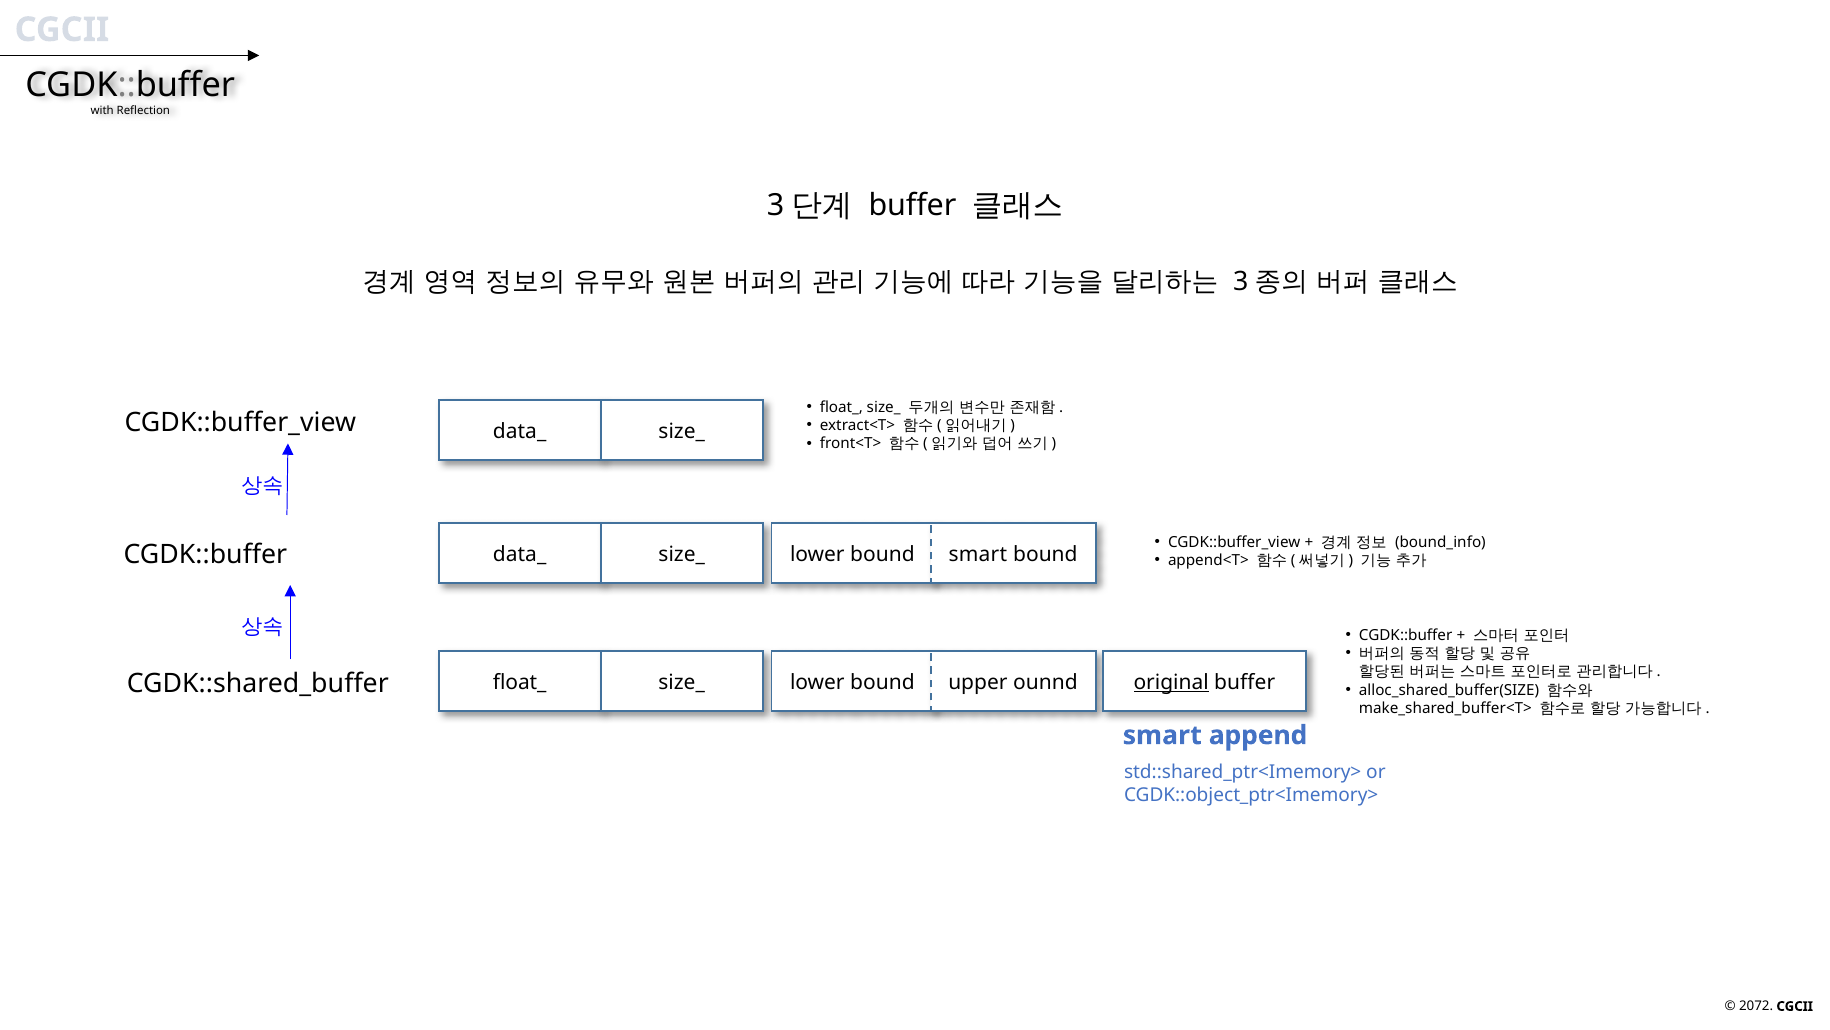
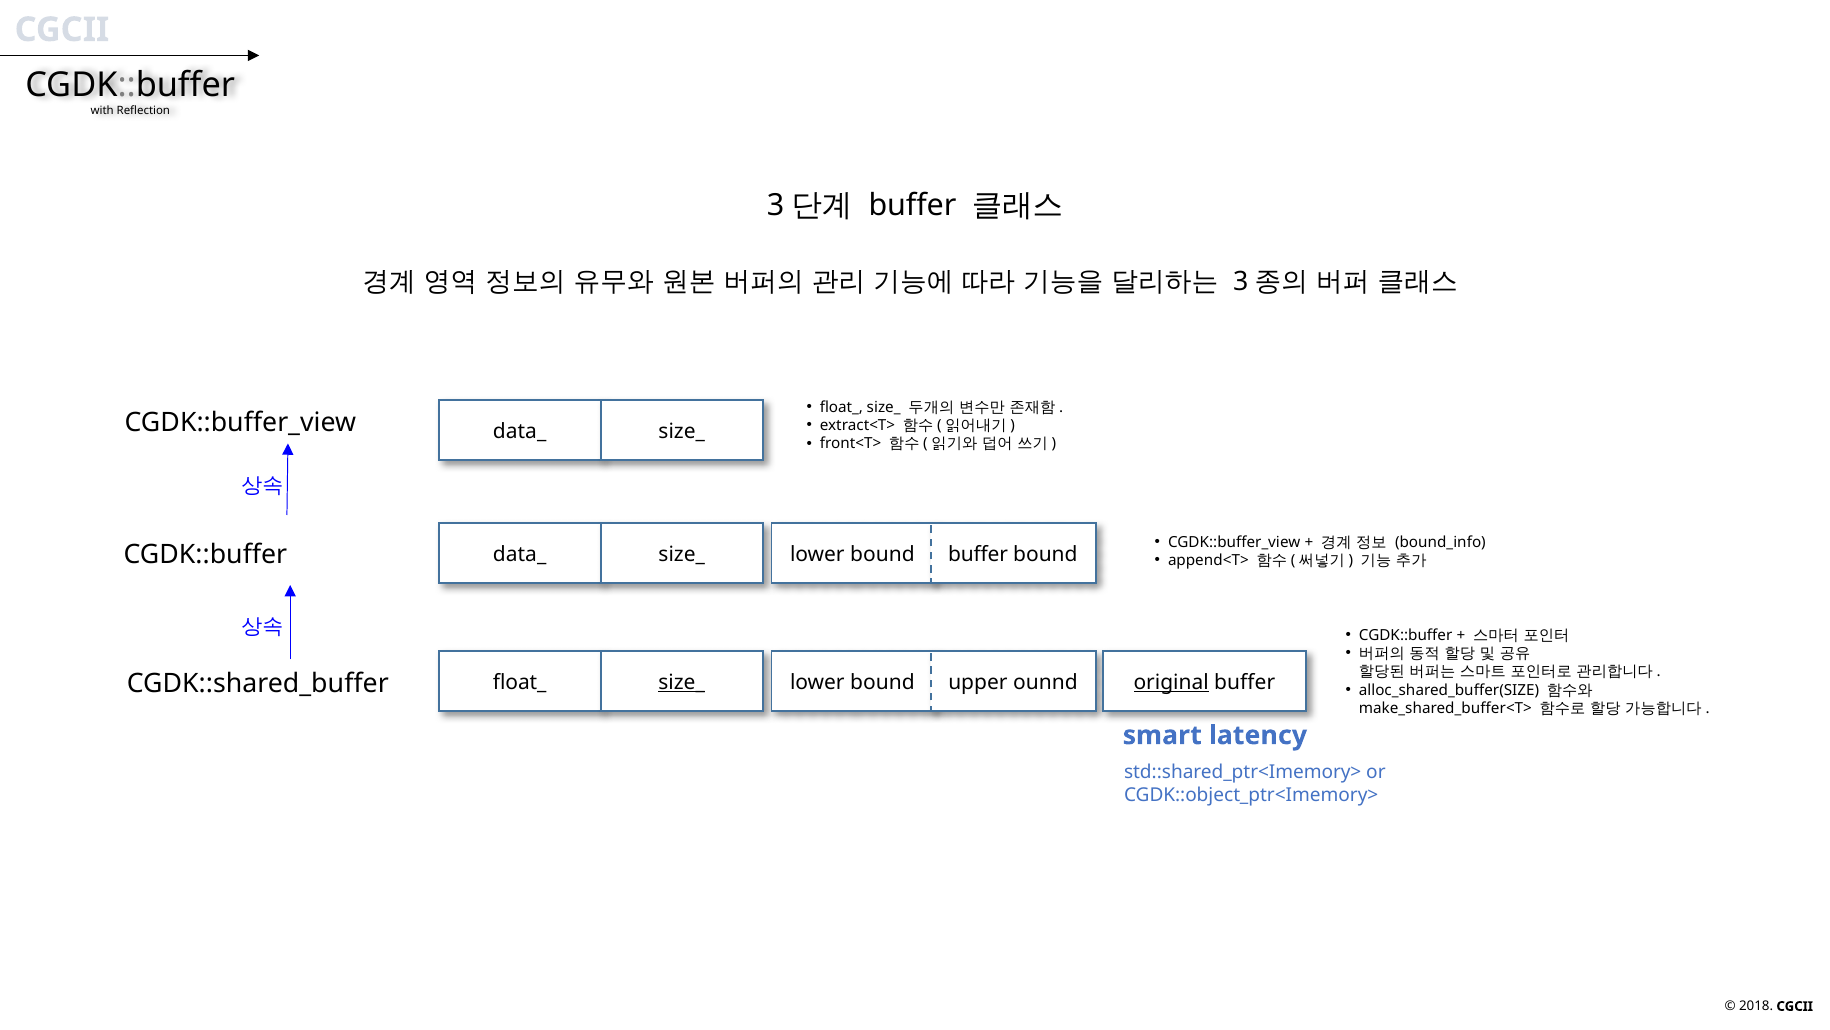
bound smart: smart -> buffer (978, 554)
size_ underline: none -> present (682, 682)
append: append -> latency (1258, 735)
2072: 2072 -> 2018 (1756, 1006)
